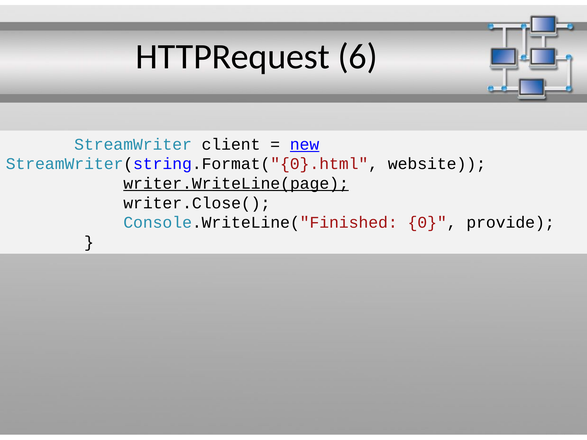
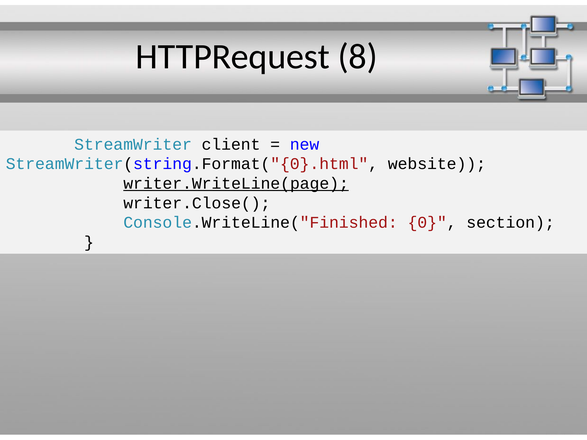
6: 6 -> 8 (358, 57)
new underline: present -> none (305, 144)
provide: provide -> section (511, 223)
